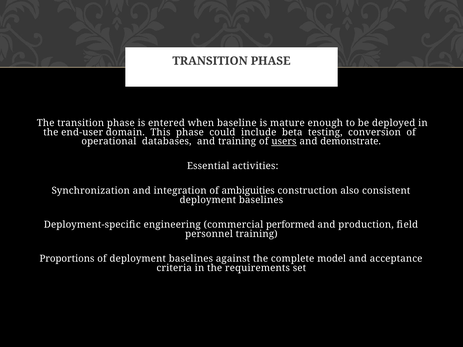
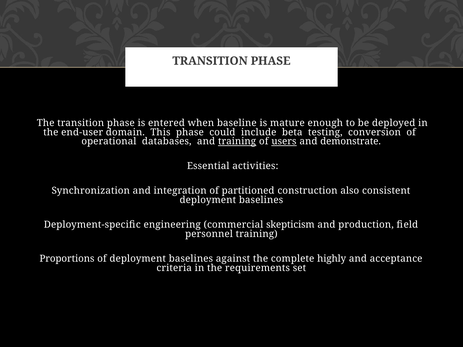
training underline: none -> present (237, 142)
ambiguities: ambiguities -> partitioned (248, 191)
performed: performed -> skepticism (290, 225)
model: model -> highly (332, 259)
